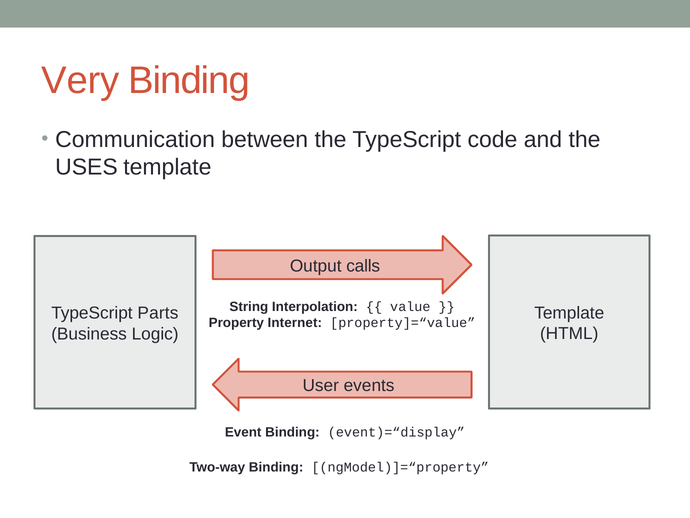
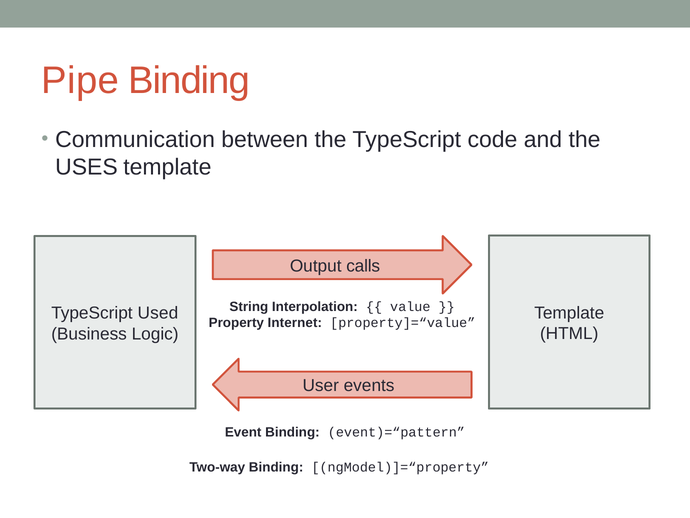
Very: Very -> Pipe (80, 80)
Parts: Parts -> Used (158, 313)
event)=“display: event)=“display -> event)=“pattern (396, 432)
